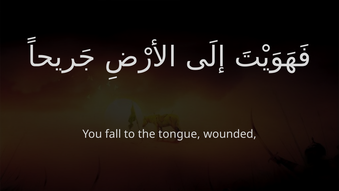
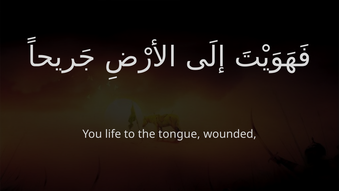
fall: fall -> life (113, 134)
